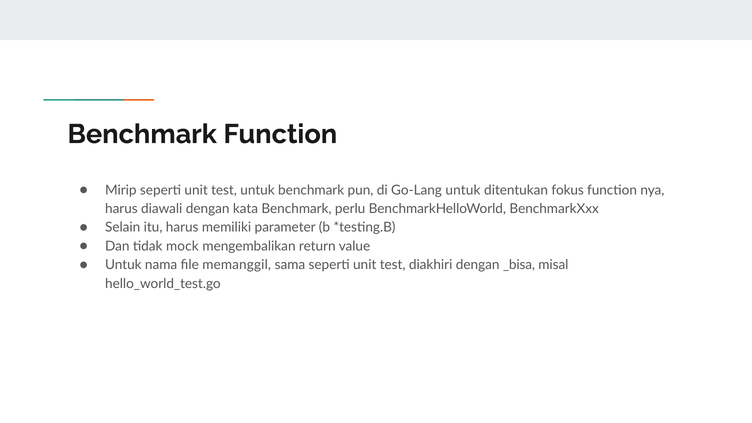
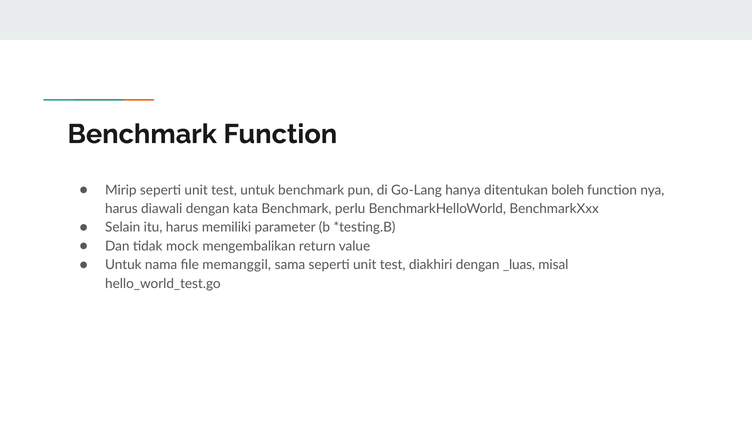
Go-Lang untuk: untuk -> hanya (463, 190)
fokus: fokus -> boleh (568, 190)
_bisa: _bisa -> _luas (519, 265)
